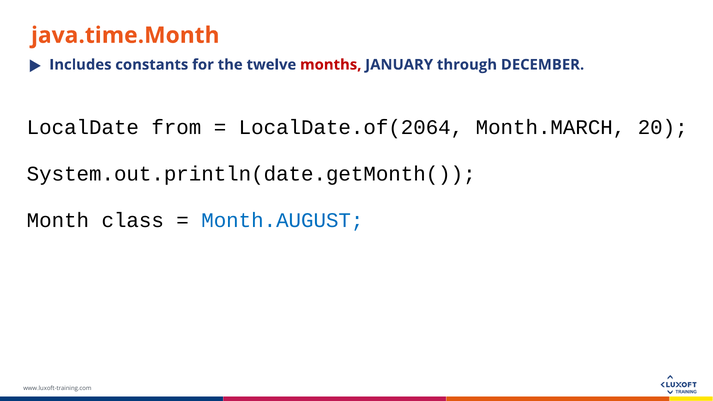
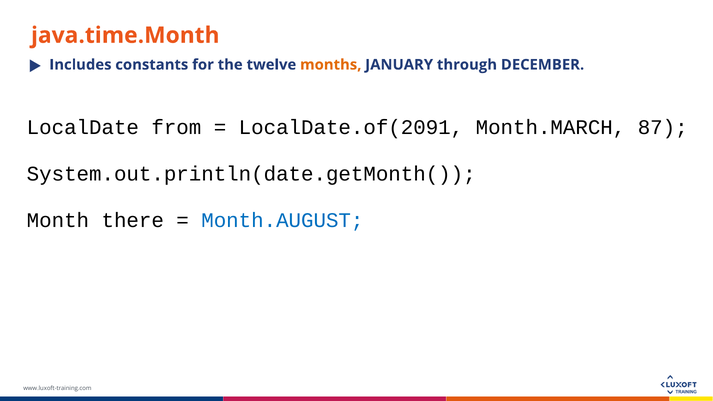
months colour: red -> orange (331, 65)
LocalDate.of(2064: LocalDate.of(2064 -> LocalDate.of(2091 (351, 128)
20: 20 -> 87 (663, 128)
class: class -> there (133, 220)
